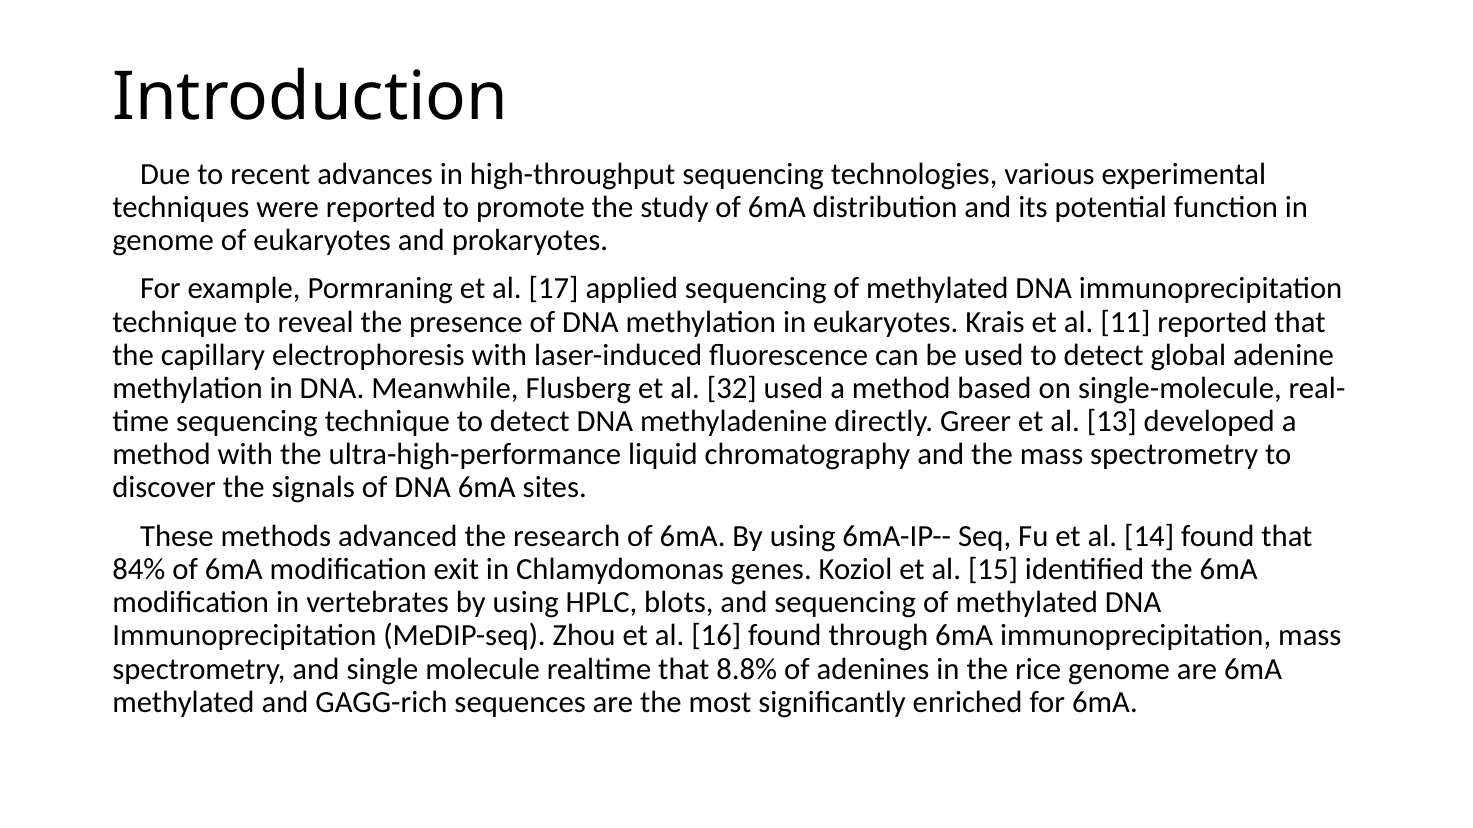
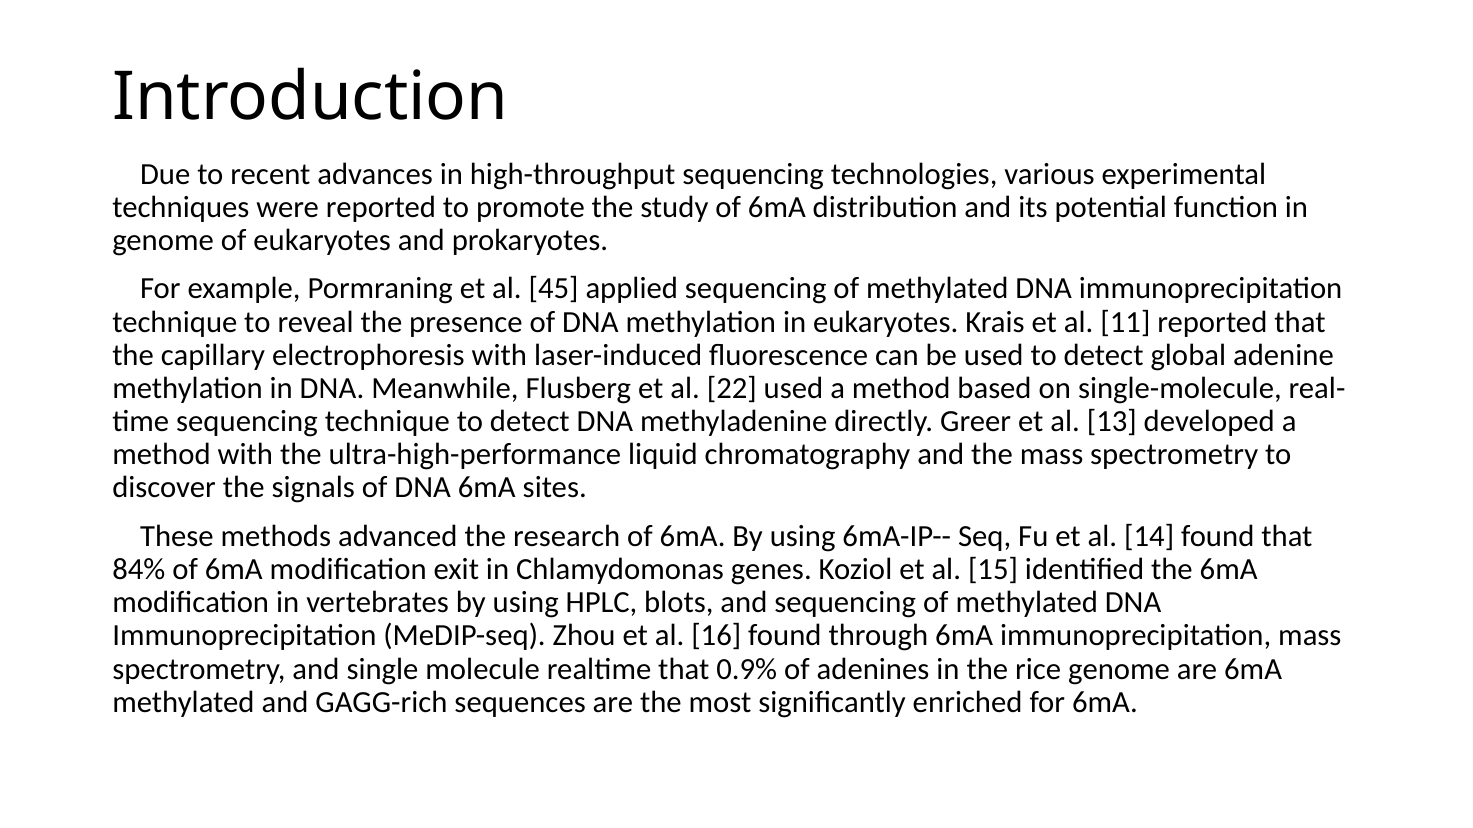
17: 17 -> 45 (554, 289)
32: 32 -> 22 (732, 389)
8.8%: 8.8% -> 0.9% (747, 669)
